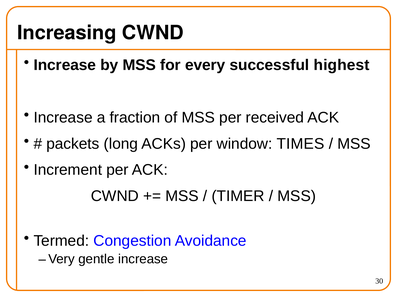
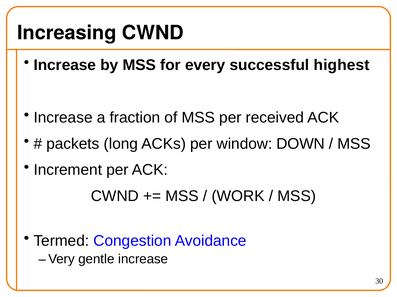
TIMES: TIMES -> DOWN (301, 144)
TIMER: TIMER -> WORK (238, 197)
